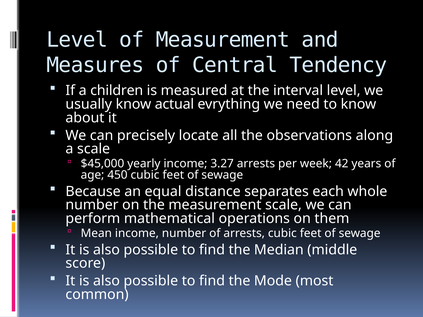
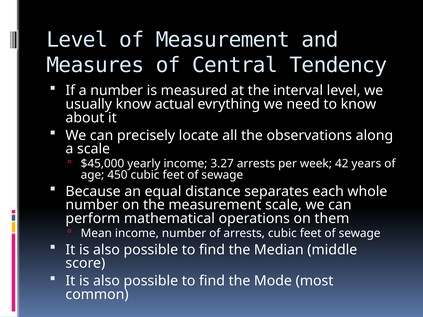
a children: children -> number (117, 91)
